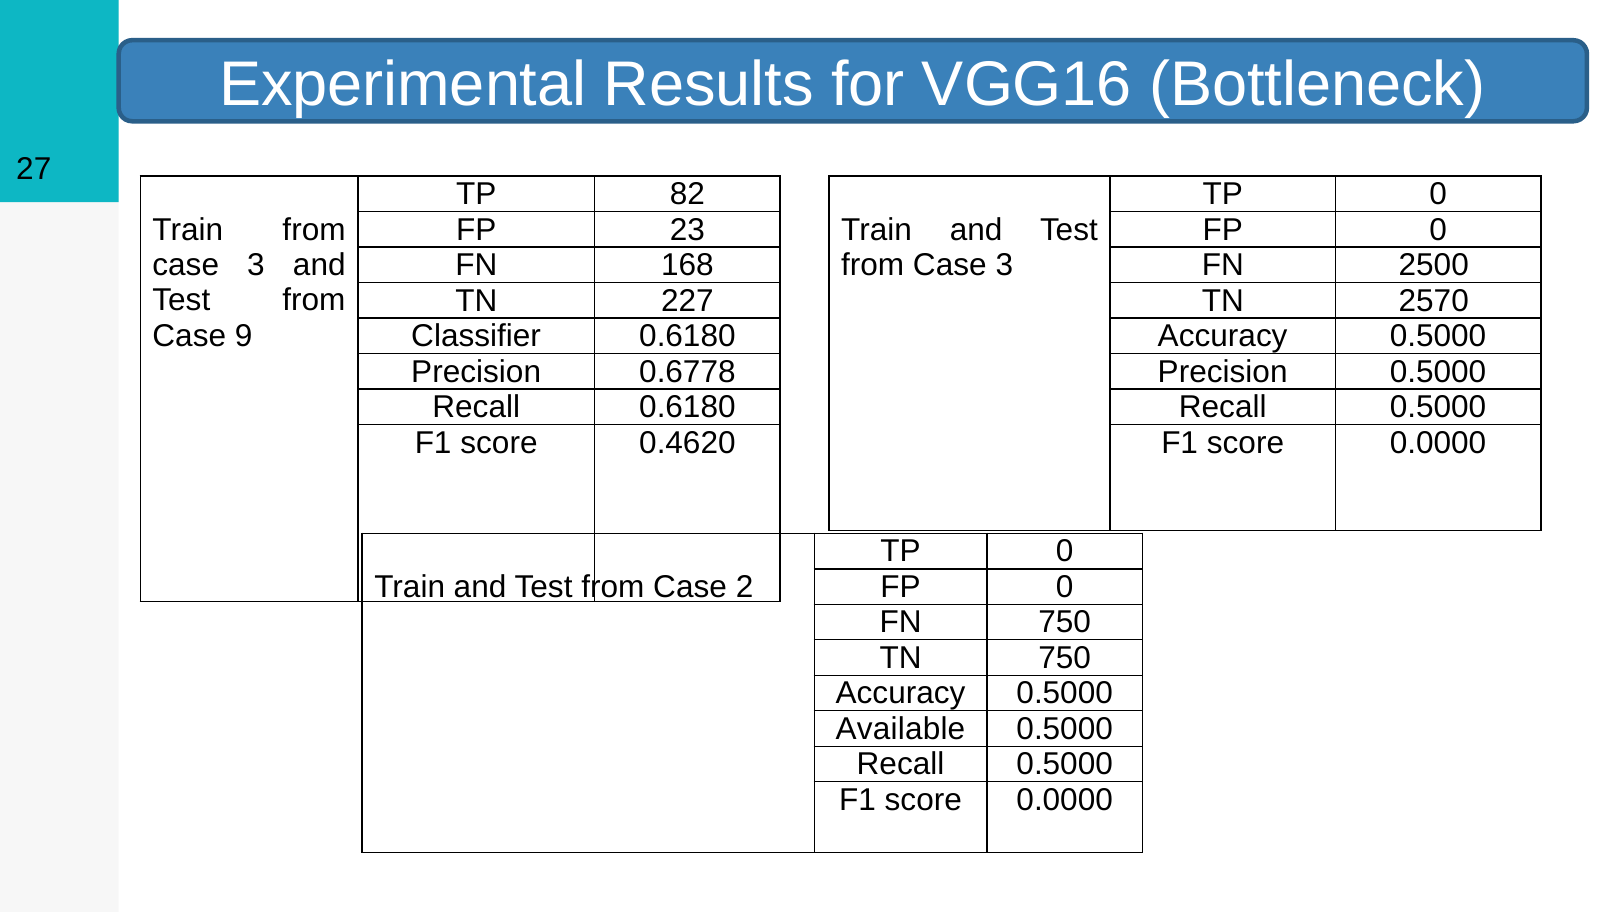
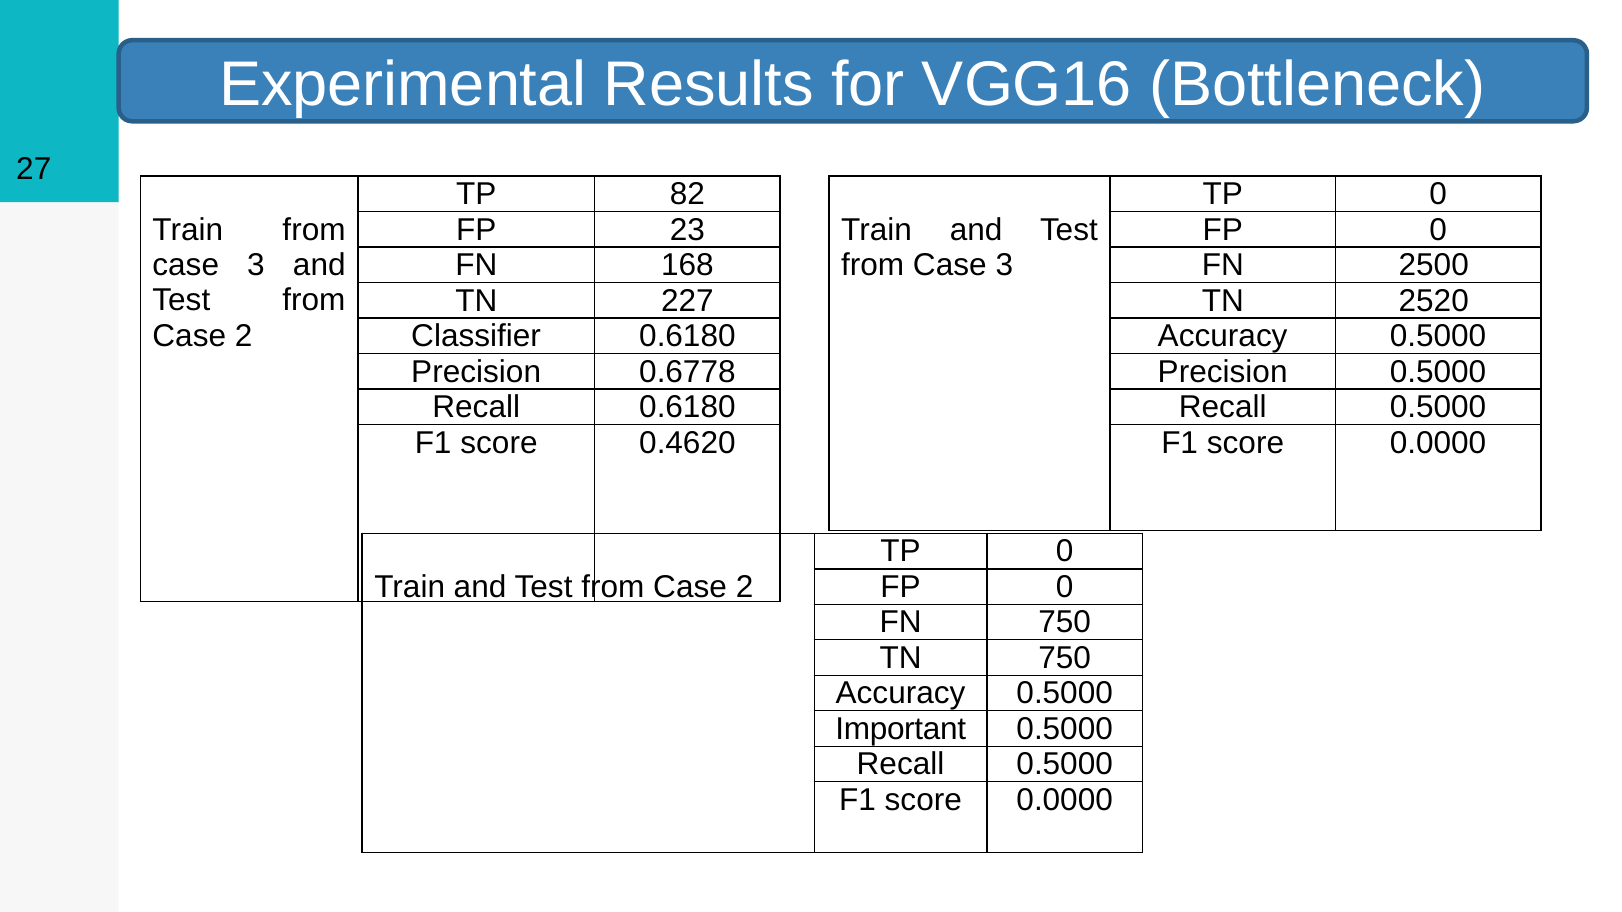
2570: 2570 -> 2520 (1434, 301)
9: 9 -> 2 (244, 336)
Available: Available -> Important (901, 729)
